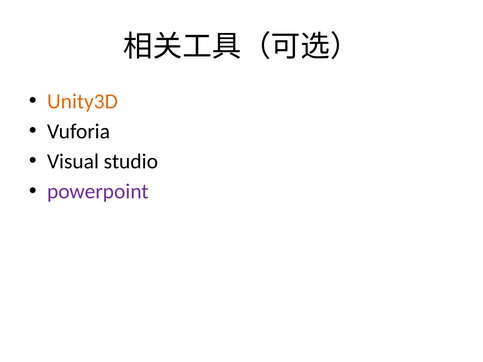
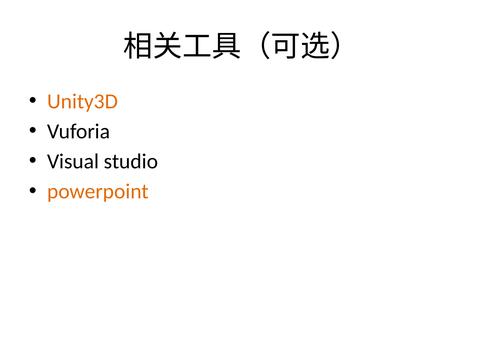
powerpoint colour: purple -> orange (98, 192)
